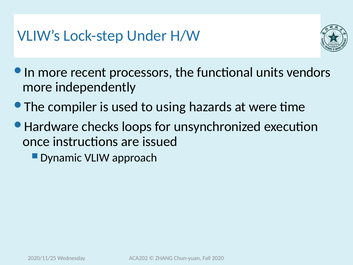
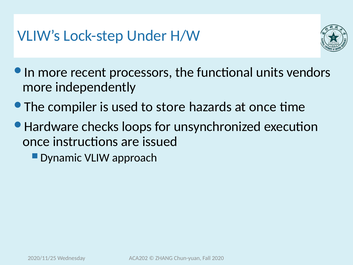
using: using -> store (171, 107)
at were: were -> once (263, 107)
